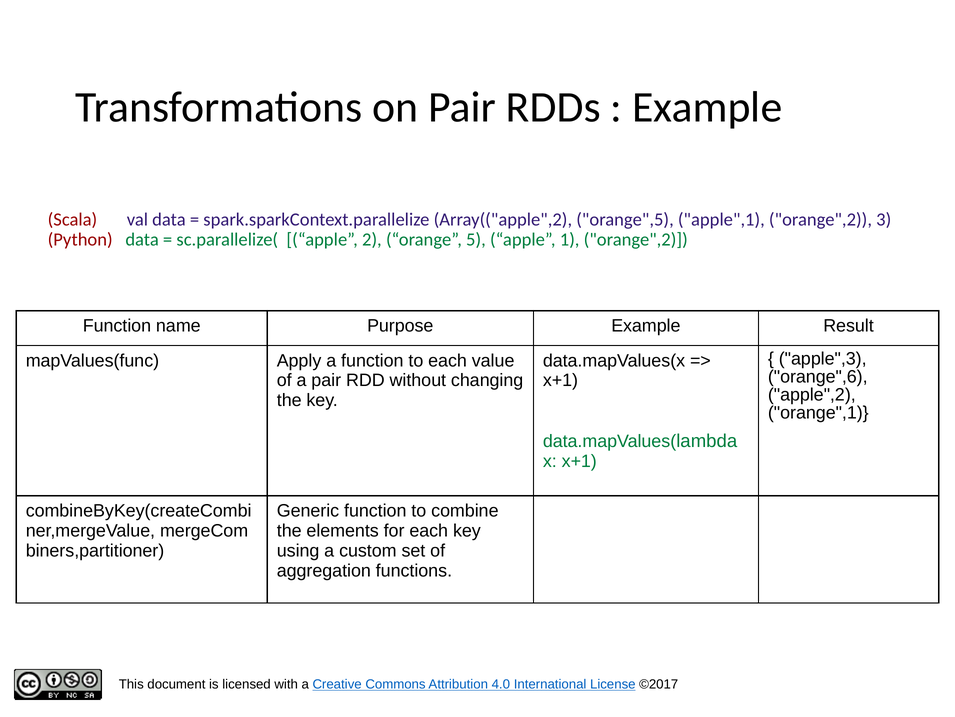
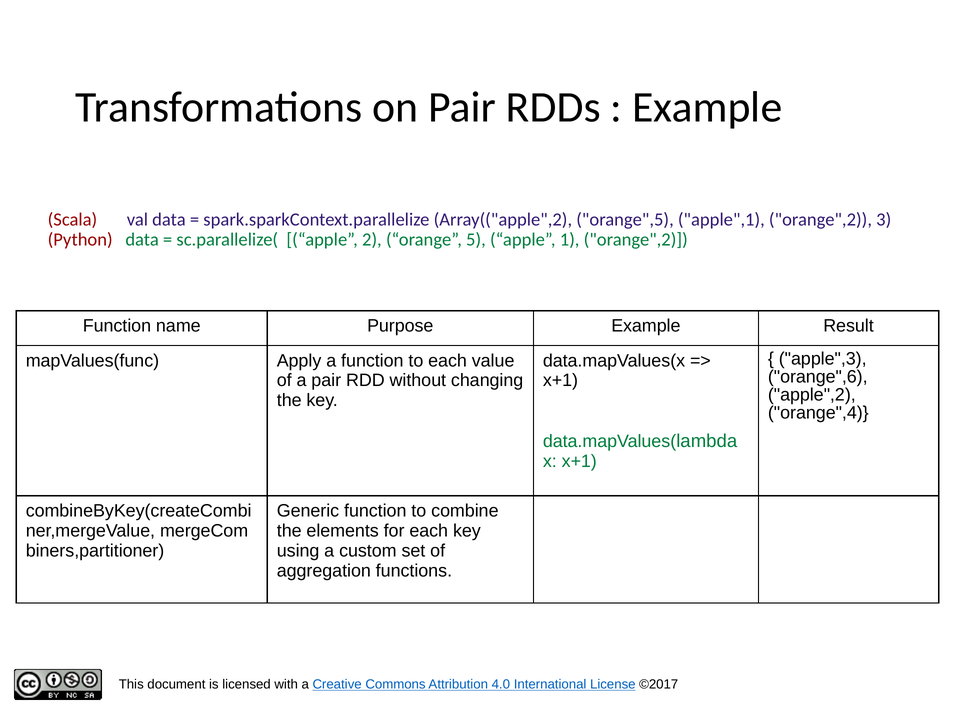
orange",1: orange",1 -> orange",4 (818, 412)
